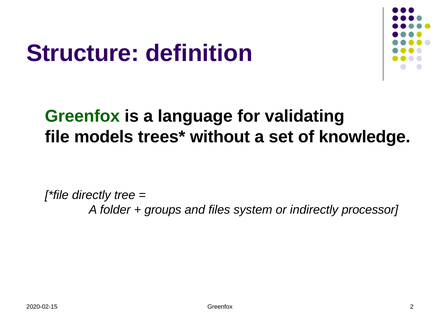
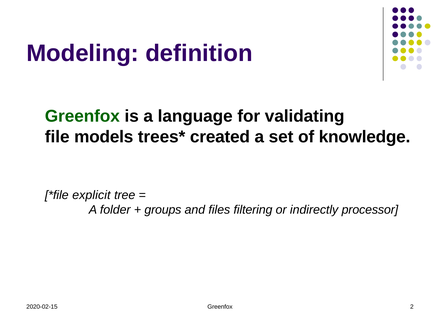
Structure: Structure -> Modeling (83, 53)
without: without -> created (220, 137)
directly: directly -> explicit (91, 195)
system: system -> filtering (253, 210)
